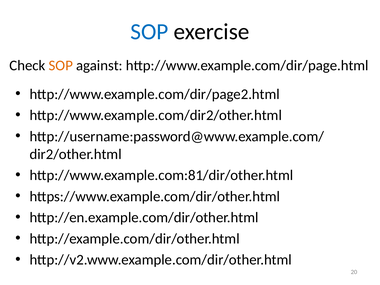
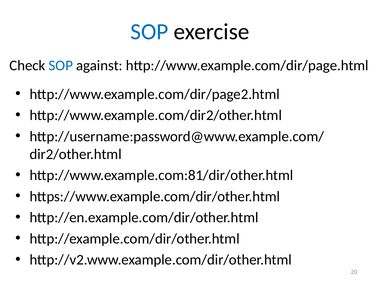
SOP colour: orange -> blue (61, 66)
